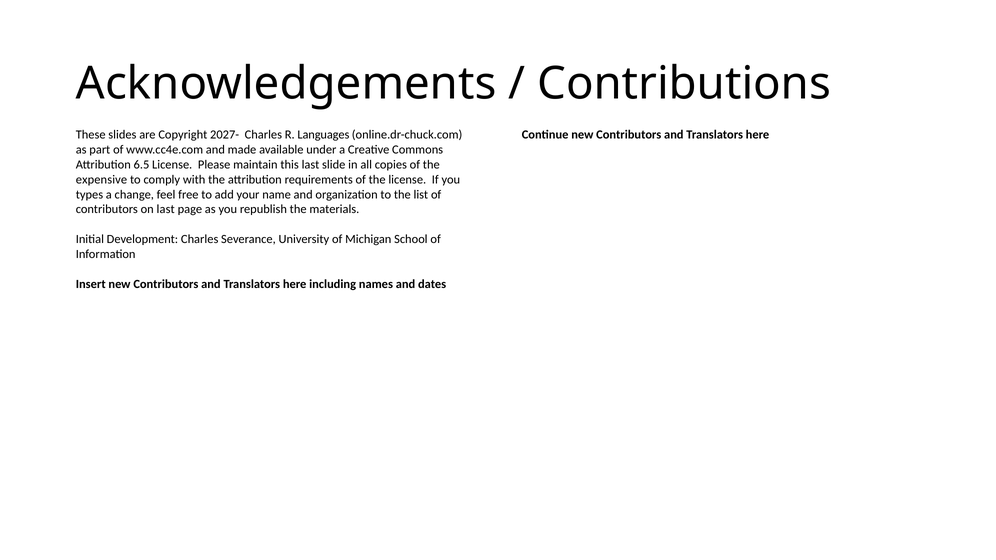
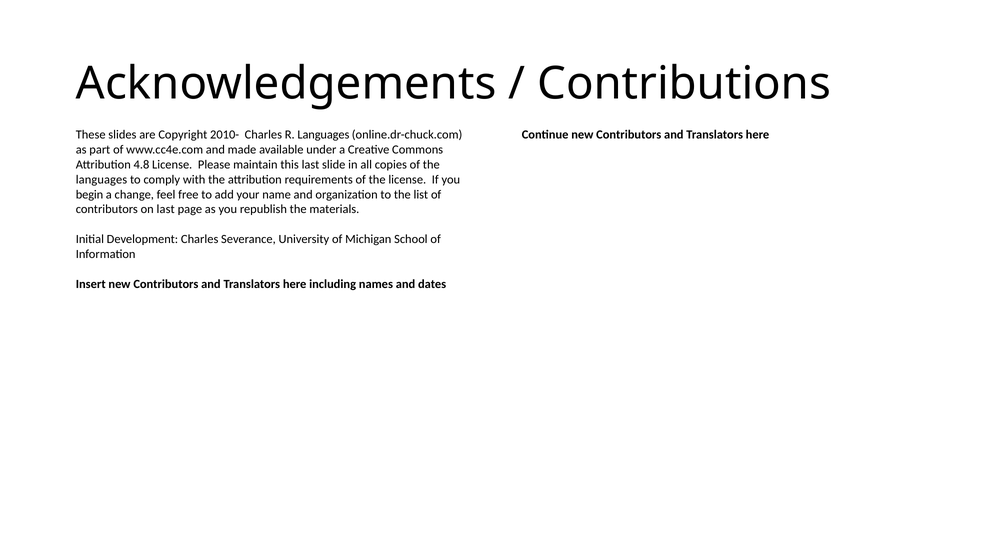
2027-: 2027- -> 2010- (225, 135)
6.5: 6.5 -> 4.8 (141, 165)
expensive: expensive -> languages (101, 180)
types: types -> begin (90, 194)
